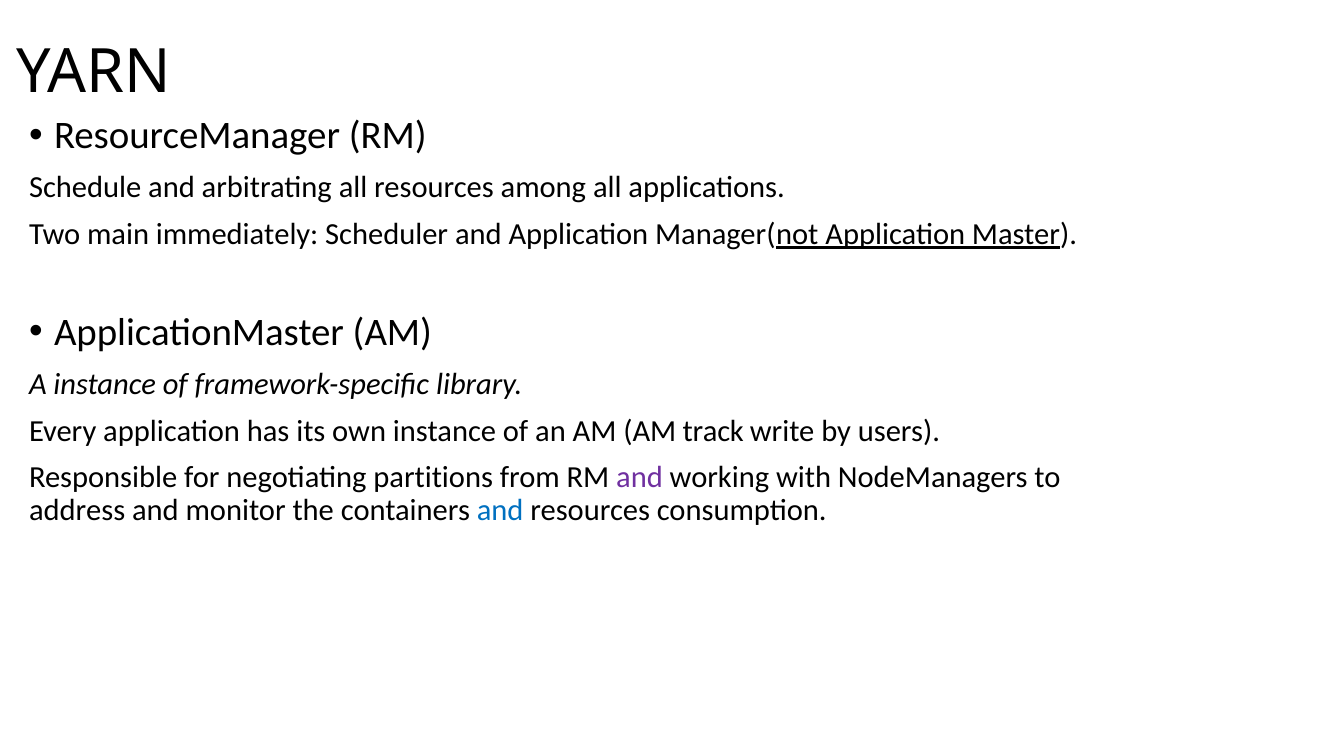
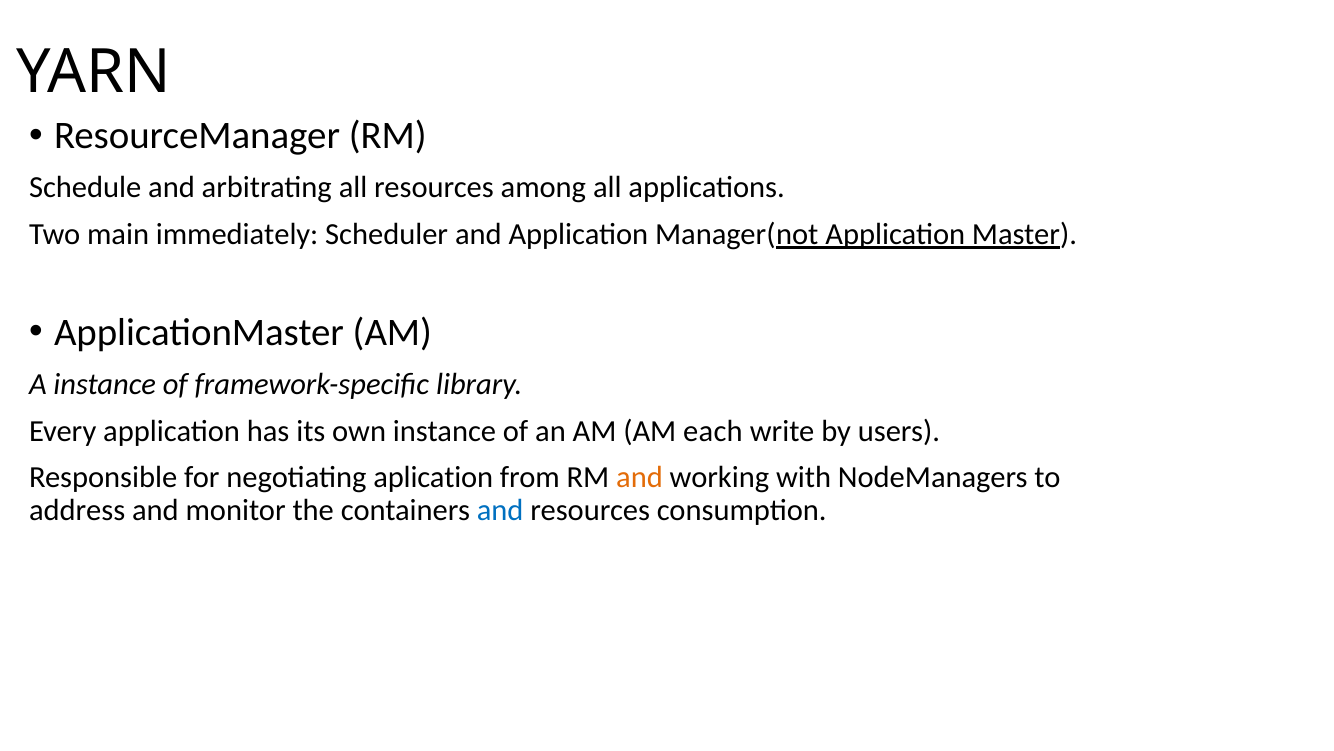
track: track -> each (713, 431)
partitions: partitions -> aplication (433, 477)
and colour: purple -> orange (640, 477)
